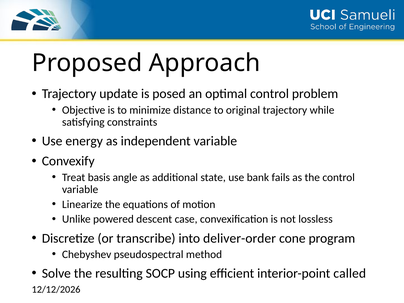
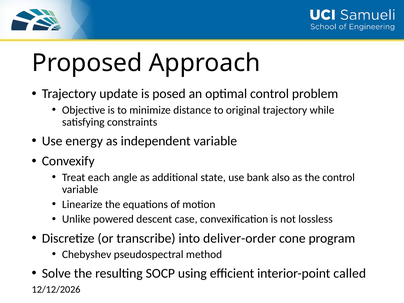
basis: basis -> each (99, 177)
fails: fails -> also (281, 177)
